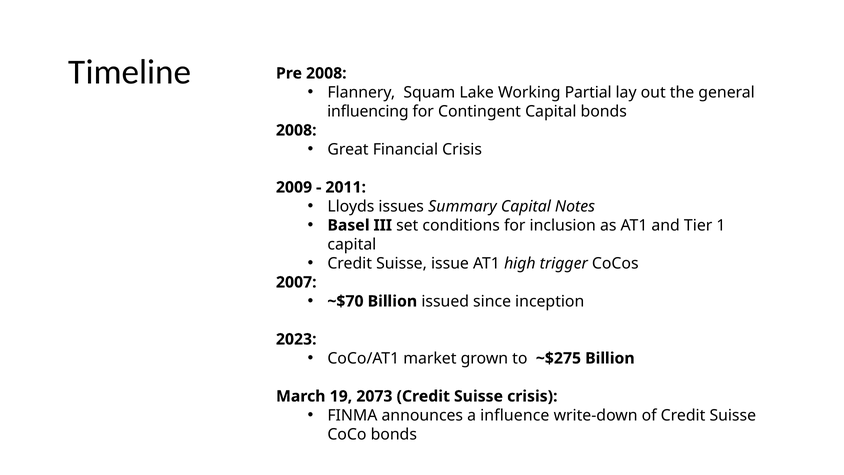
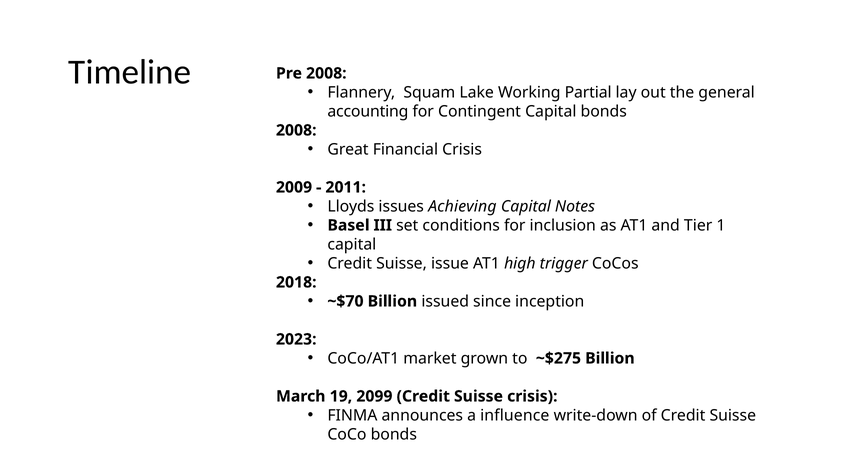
influencing: influencing -> accounting (368, 111)
Summary: Summary -> Achieving (462, 206)
2007: 2007 -> 2018 (296, 282)
2073: 2073 -> 2099 (374, 396)
